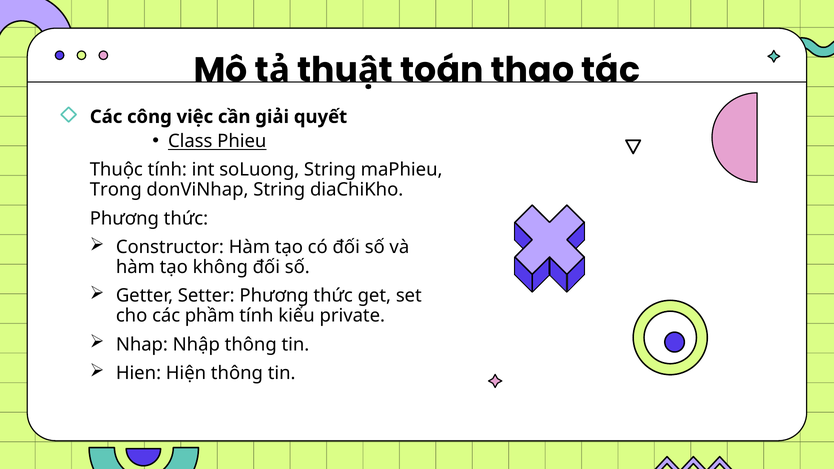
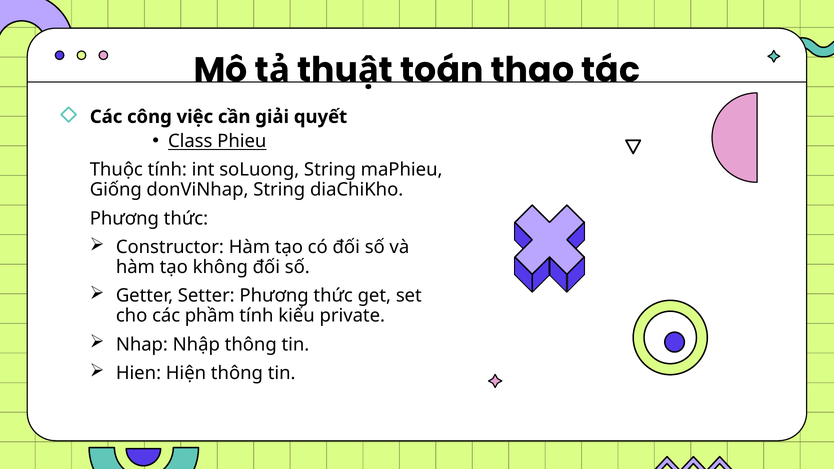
Trong: Trong -> Giống (116, 190)
